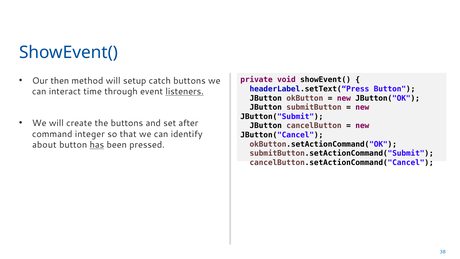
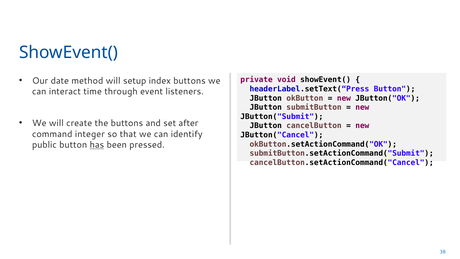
then: then -> date (60, 81)
catch: catch -> index (160, 81)
listeners underline: present -> none (185, 92)
about: about -> public (44, 145)
